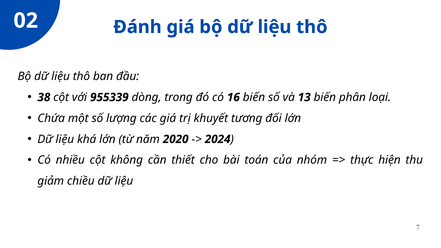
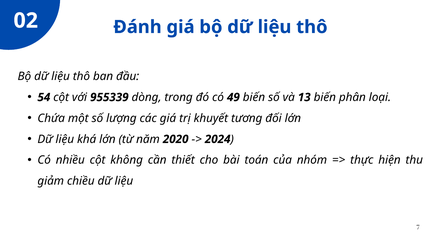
38: 38 -> 54 (44, 97)
16: 16 -> 49 (233, 97)
